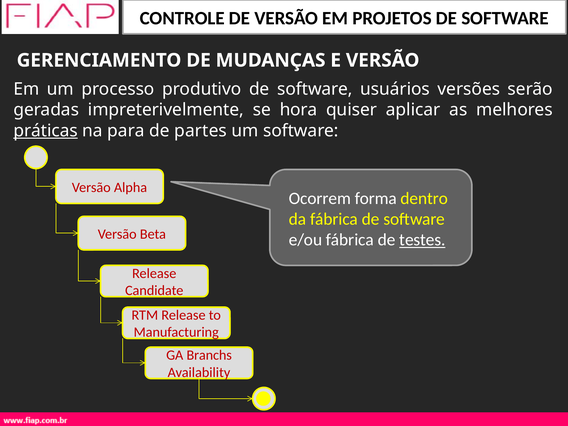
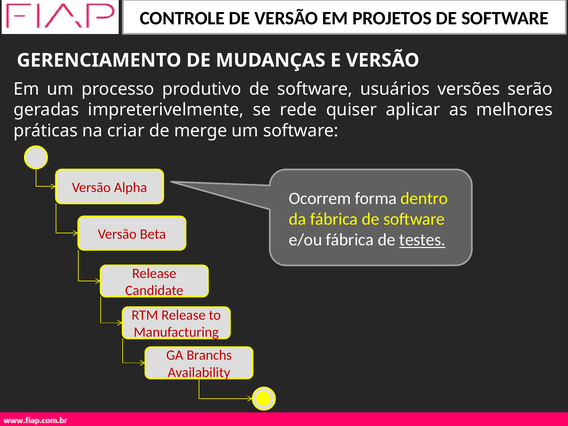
hora: hora -> rede (298, 110)
práticas underline: present -> none (46, 131)
para: para -> criar (126, 131)
partes: partes -> merge (201, 131)
